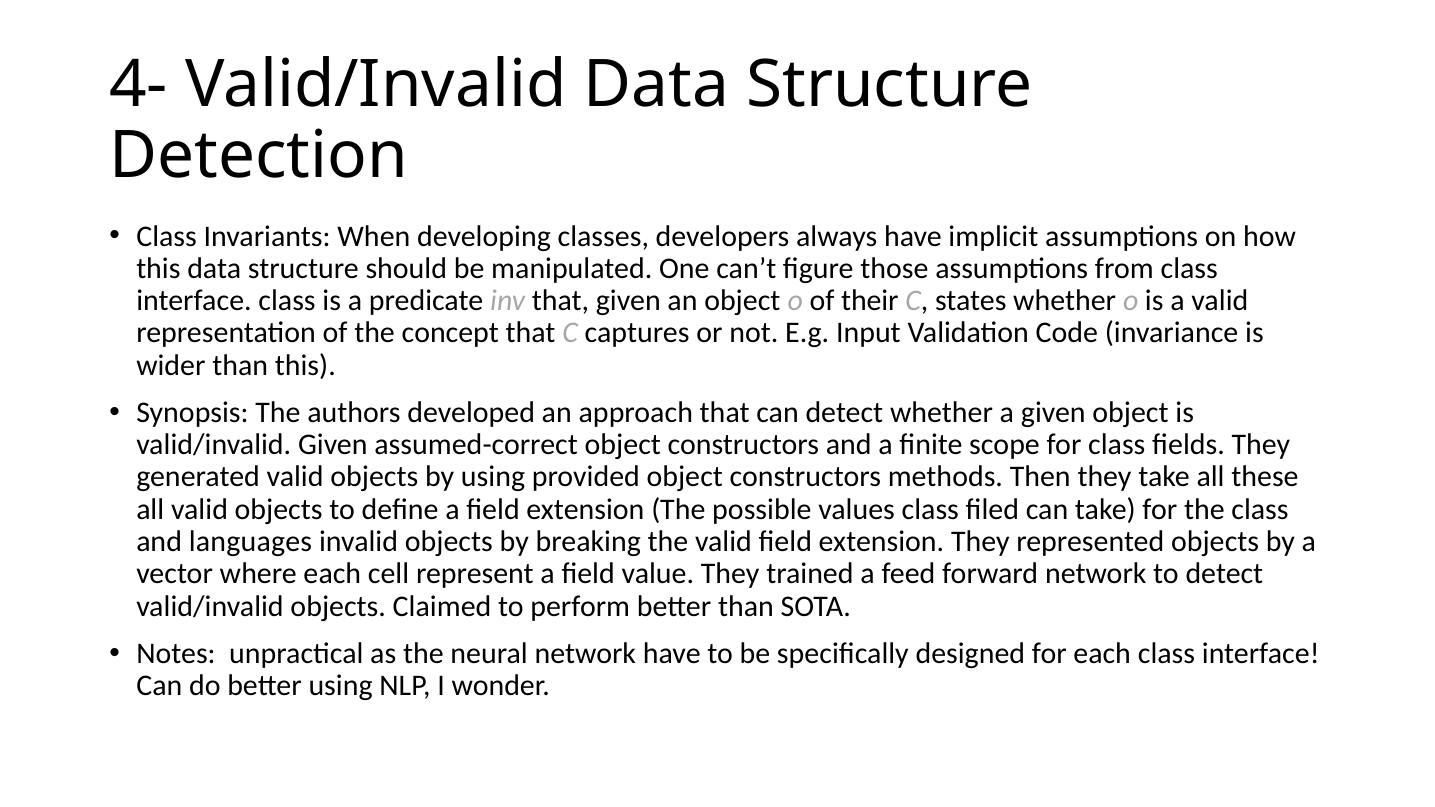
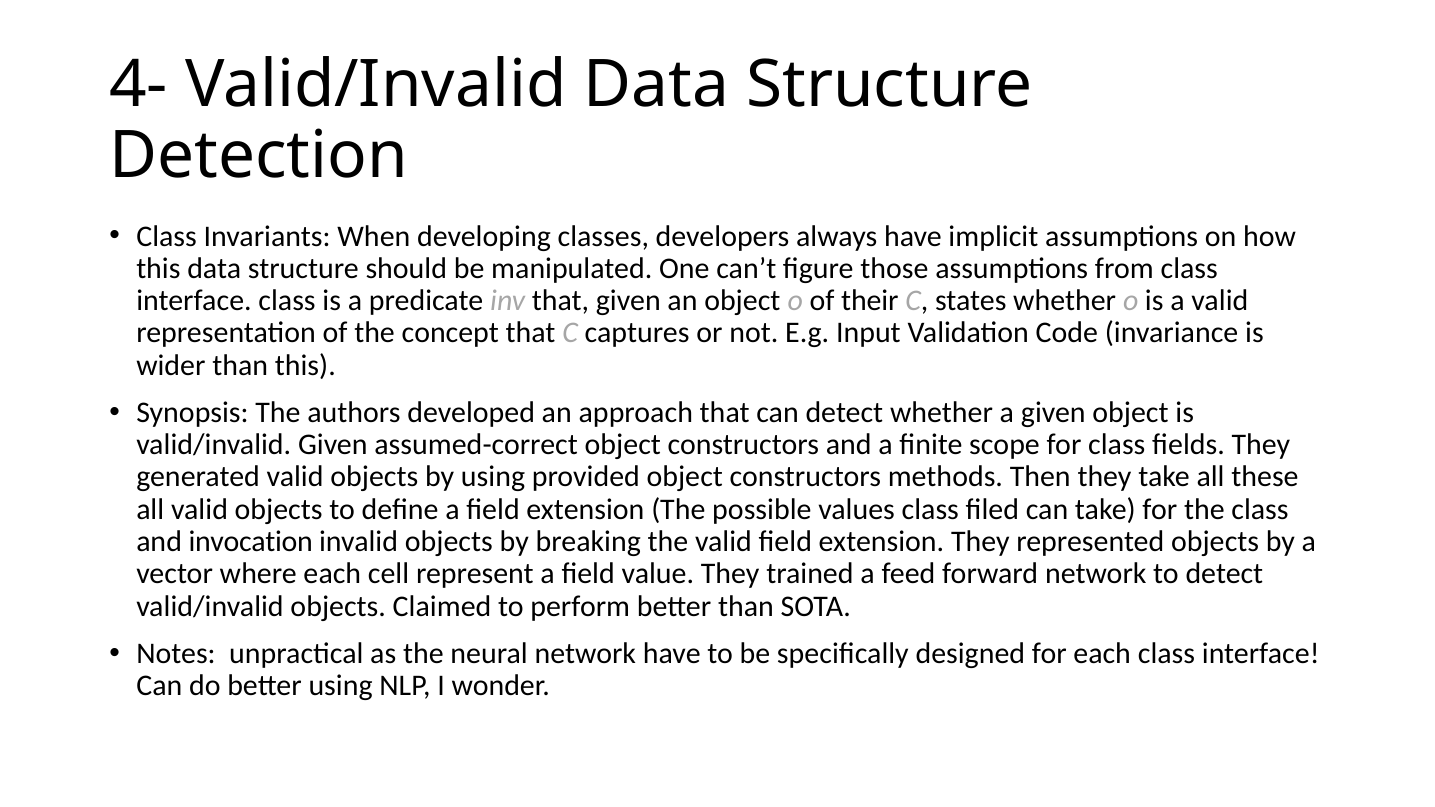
languages: languages -> invocation (251, 542)
